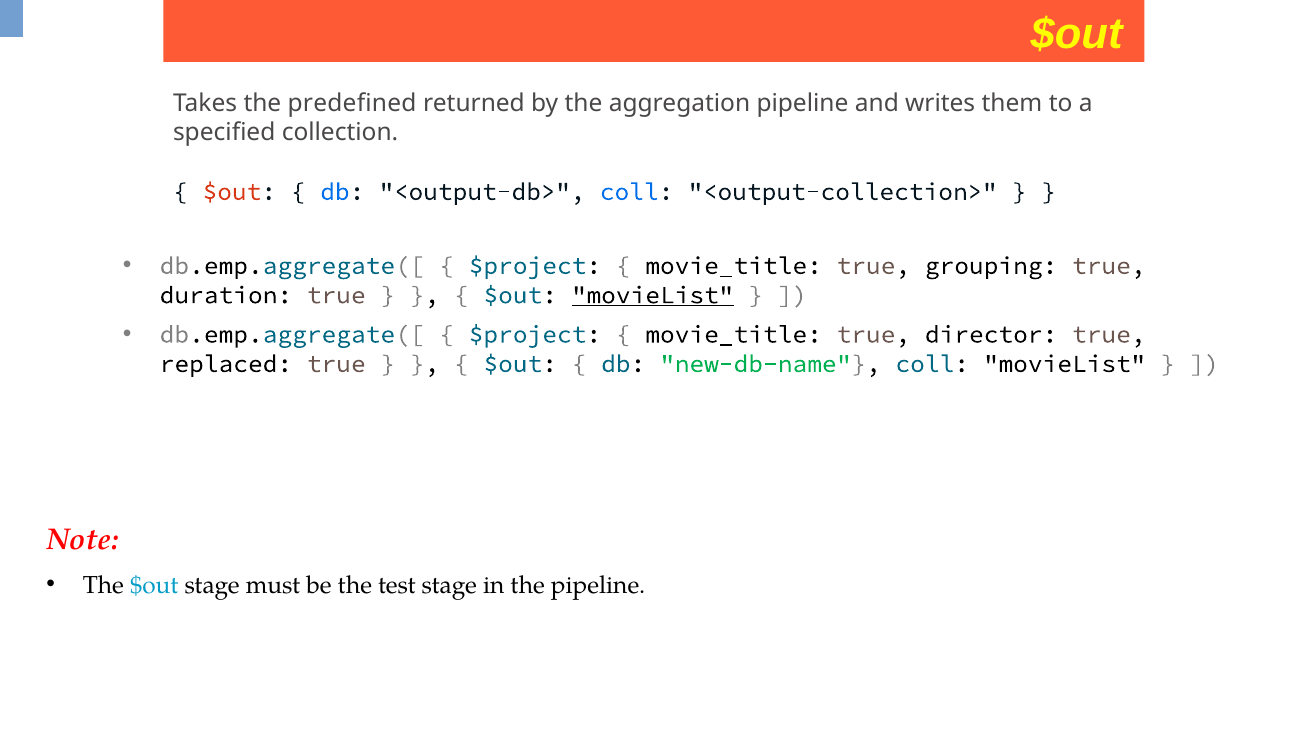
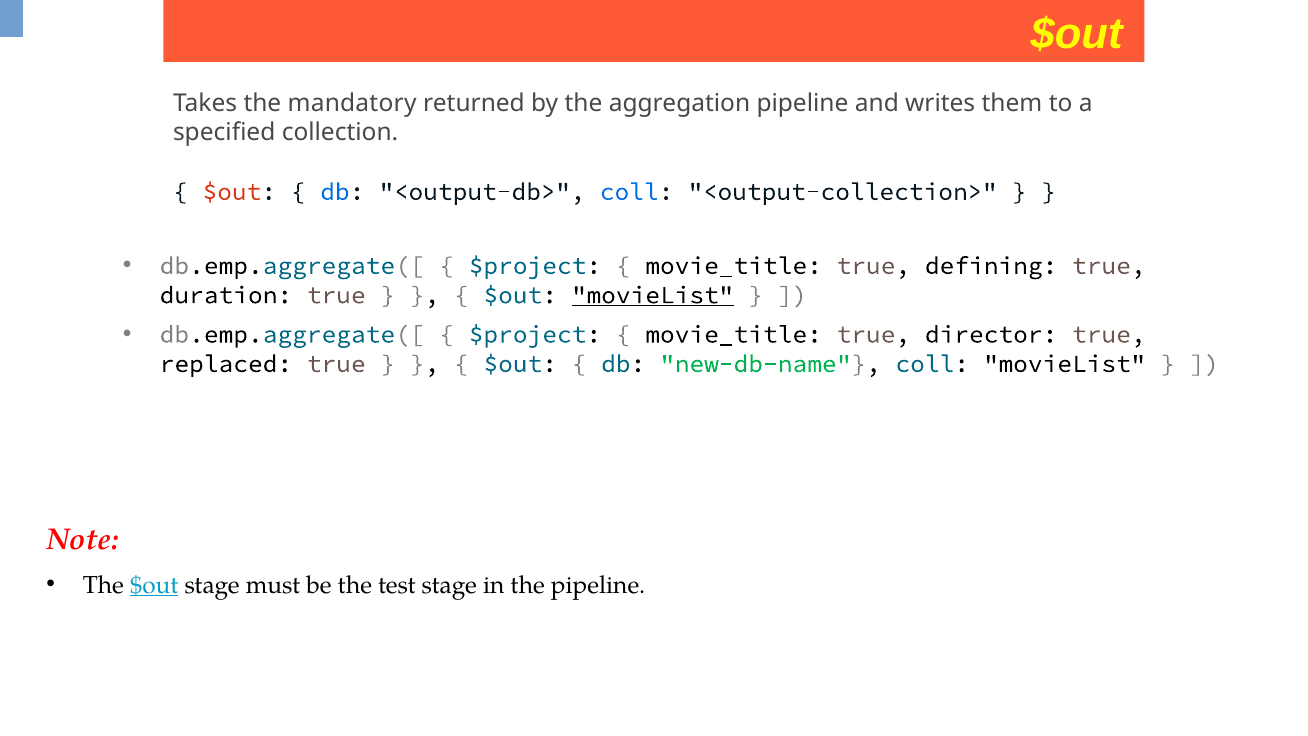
predefined: predefined -> mandatory (352, 103)
grouping: grouping -> defining (991, 266)
$out underline: none -> present (154, 585)
